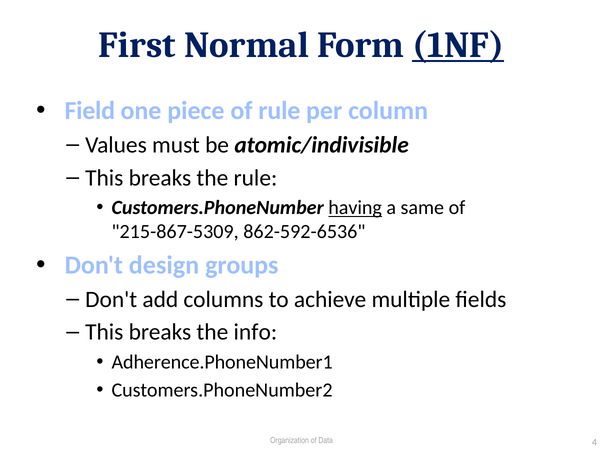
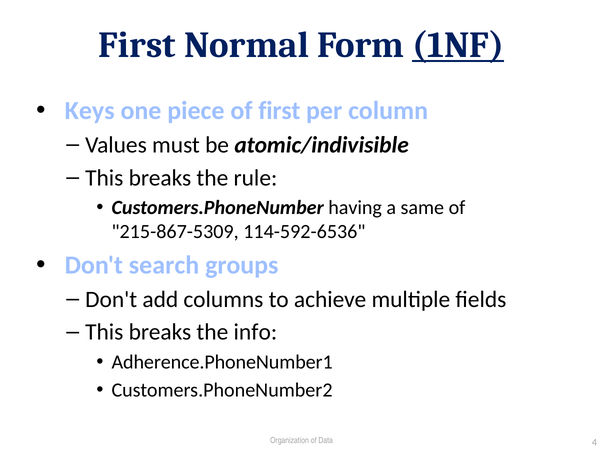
Field: Field -> Keys (90, 111)
of rule: rule -> first (279, 111)
having underline: present -> none (355, 208)
862-592-6536: 862-592-6536 -> 114-592-6536 (304, 232)
design: design -> search (164, 265)
